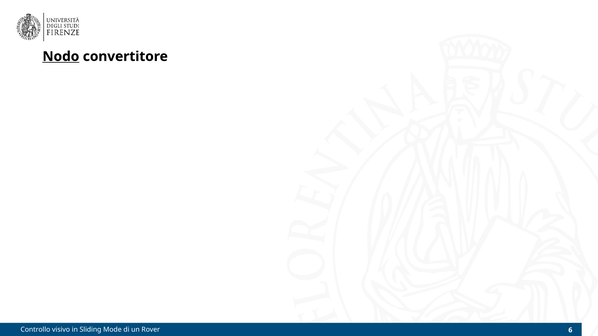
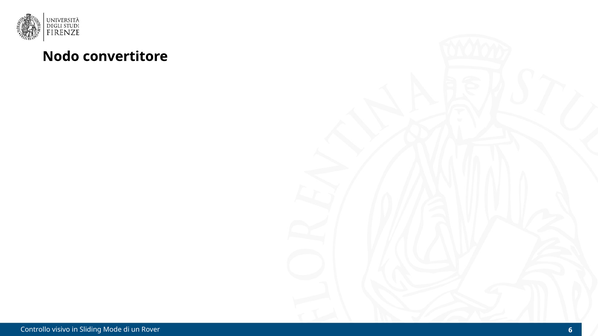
Nodo underline: present -> none (61, 57)
